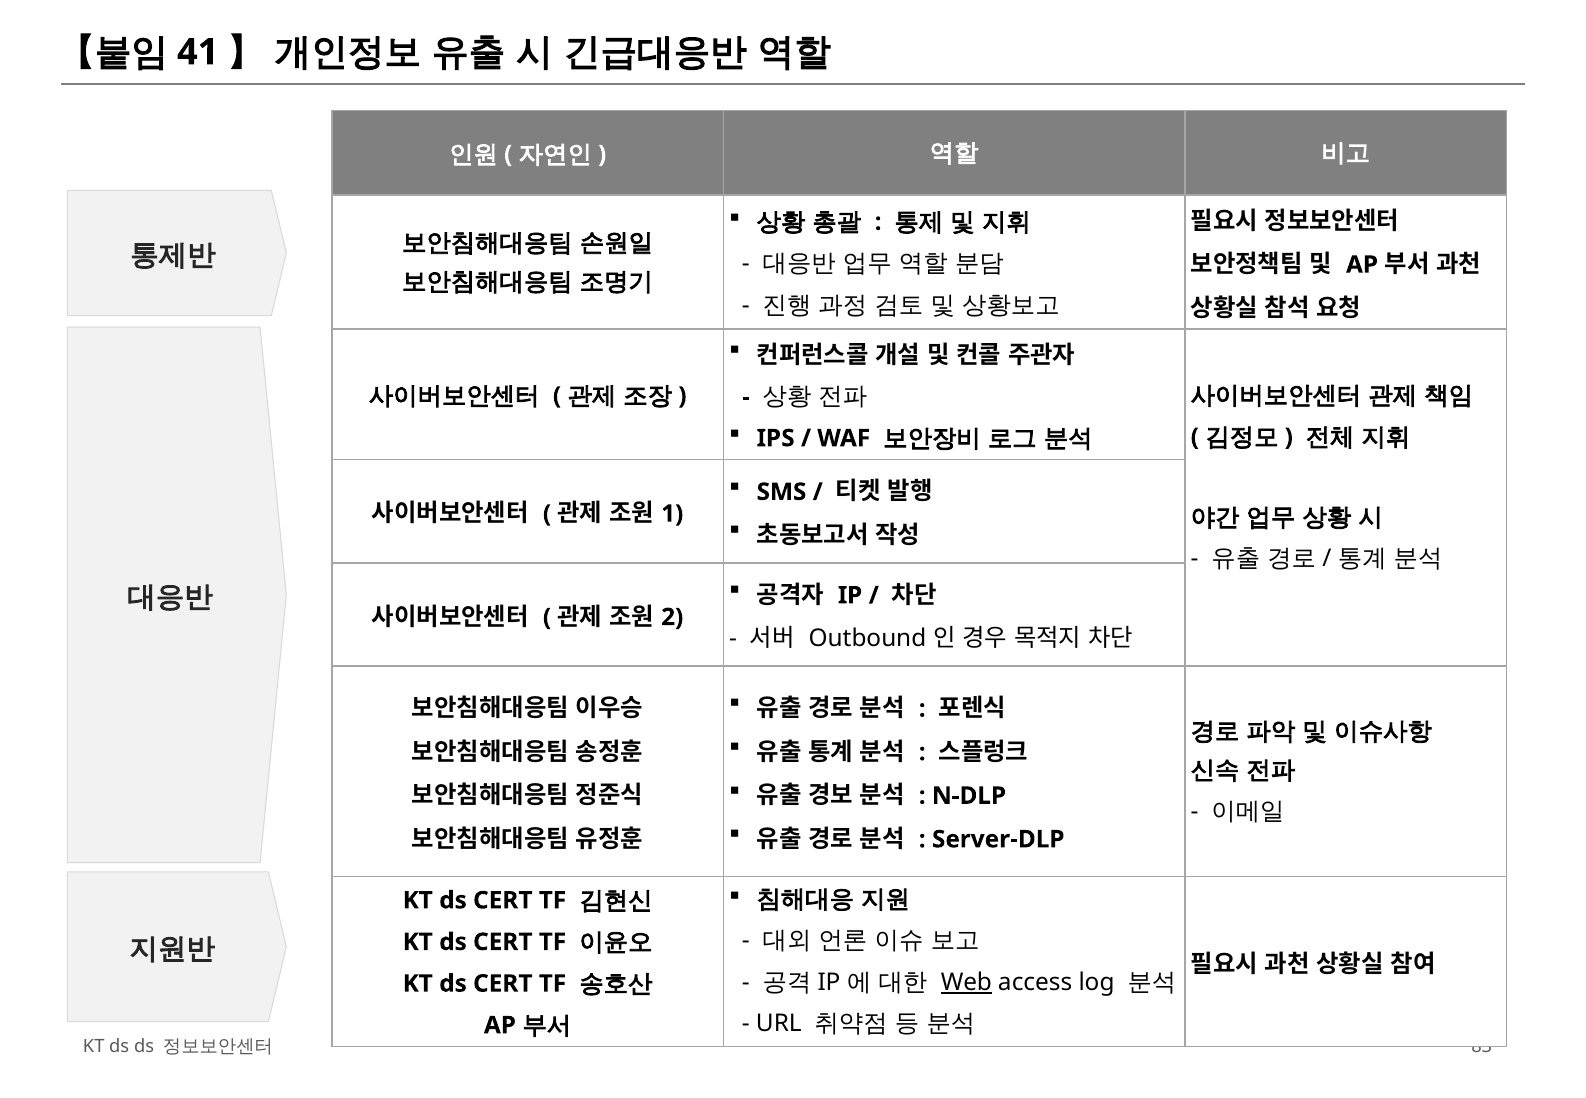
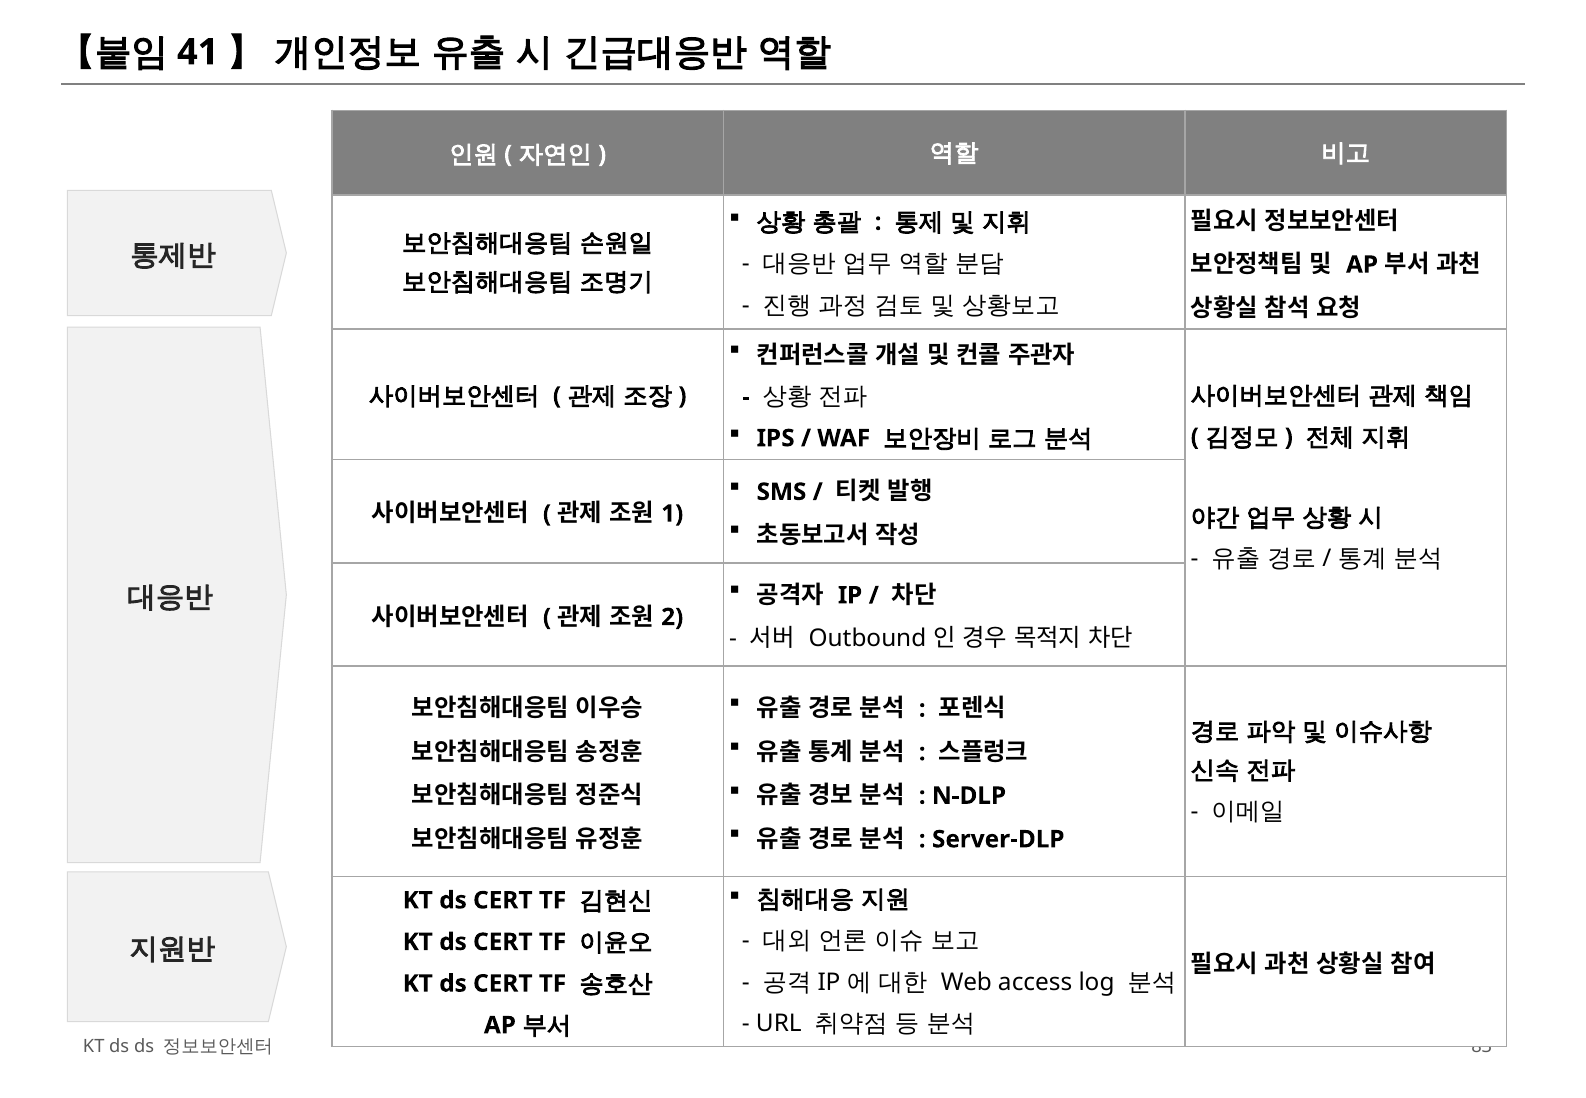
Web underline: present -> none (966, 982)
